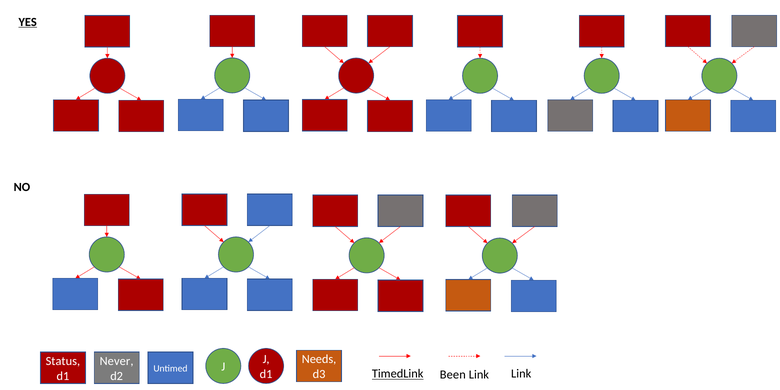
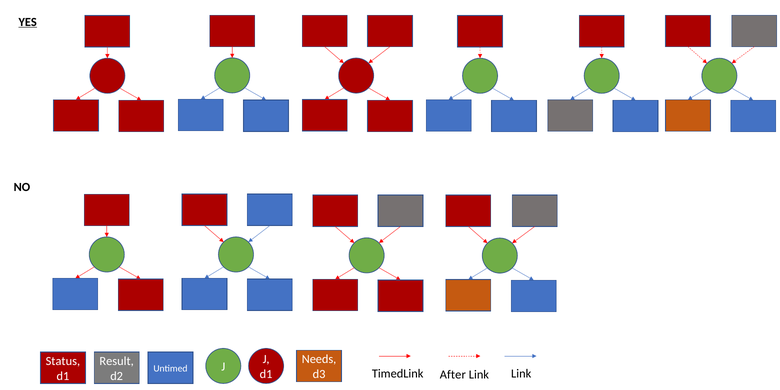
Never: Never -> Result (117, 361)
TimedLink underline: present -> none (398, 374)
Been: Been -> After (453, 375)
